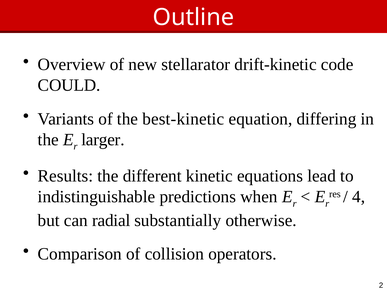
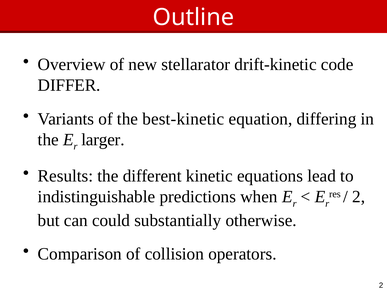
COULD: COULD -> DIFFER (69, 85)
4: 4 -> 2 (359, 196)
radial: radial -> could (111, 220)
